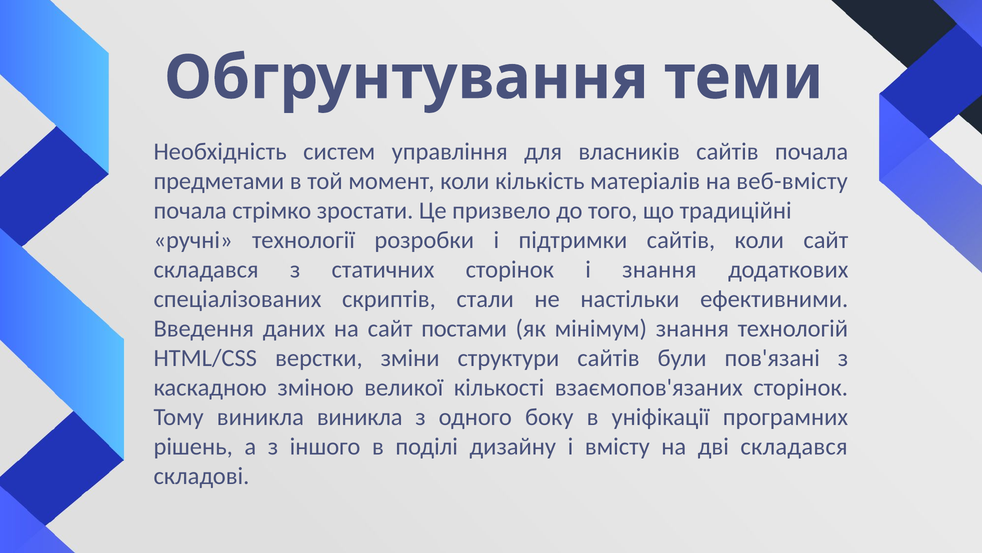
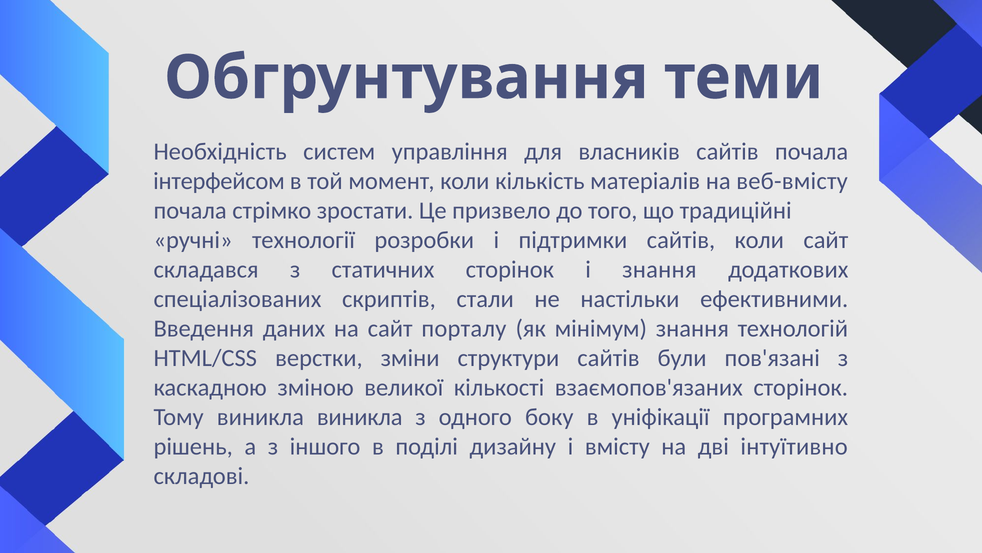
предметами: предметами -> інтерфейсом (219, 181)
постами: постами -> порталу (464, 328)
дві складався: складався -> інтуїтивно (794, 446)
